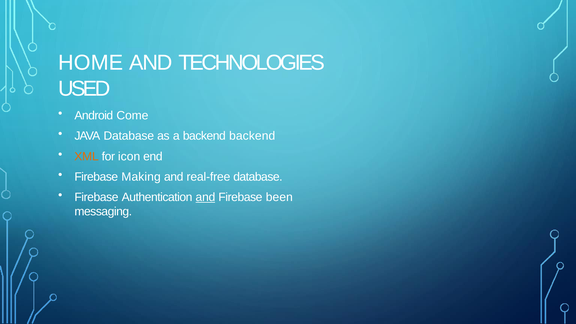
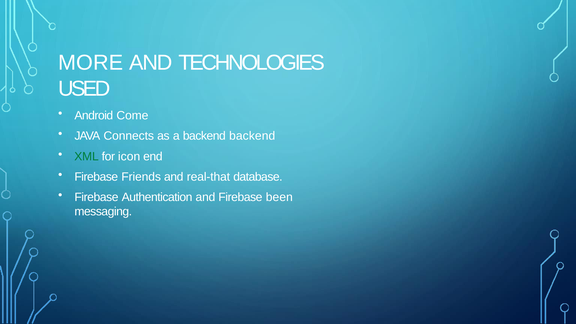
HOME: HOME -> MORE (91, 63)
JAVA Database: Database -> Connects (129, 136)
XML colour: orange -> green (86, 156)
Making: Making -> Friends (141, 177)
real-free: real-free -> real-that (208, 177)
and underline: present -> none (205, 197)
